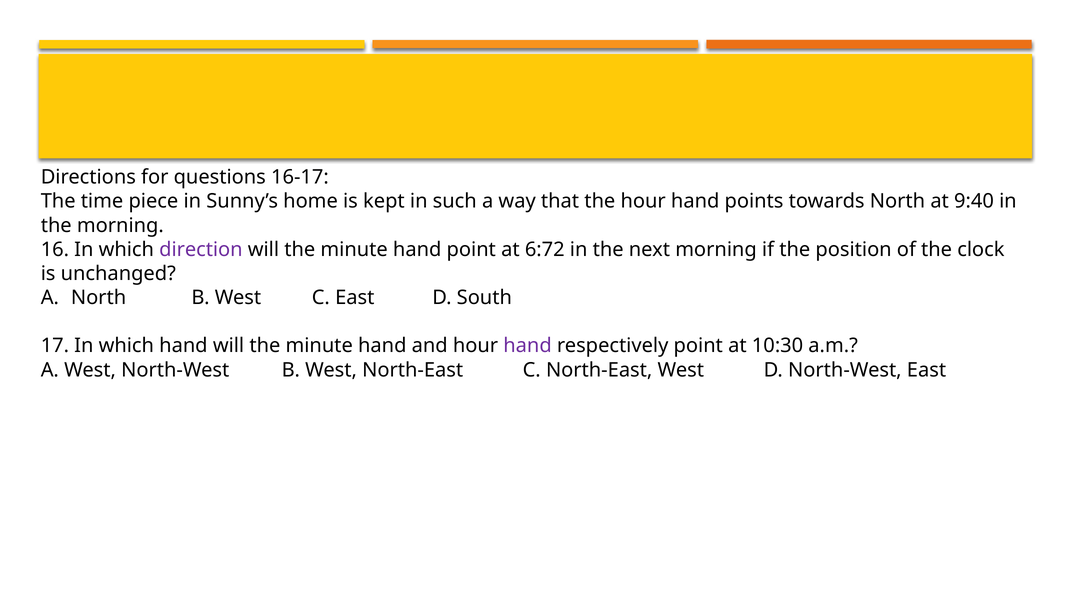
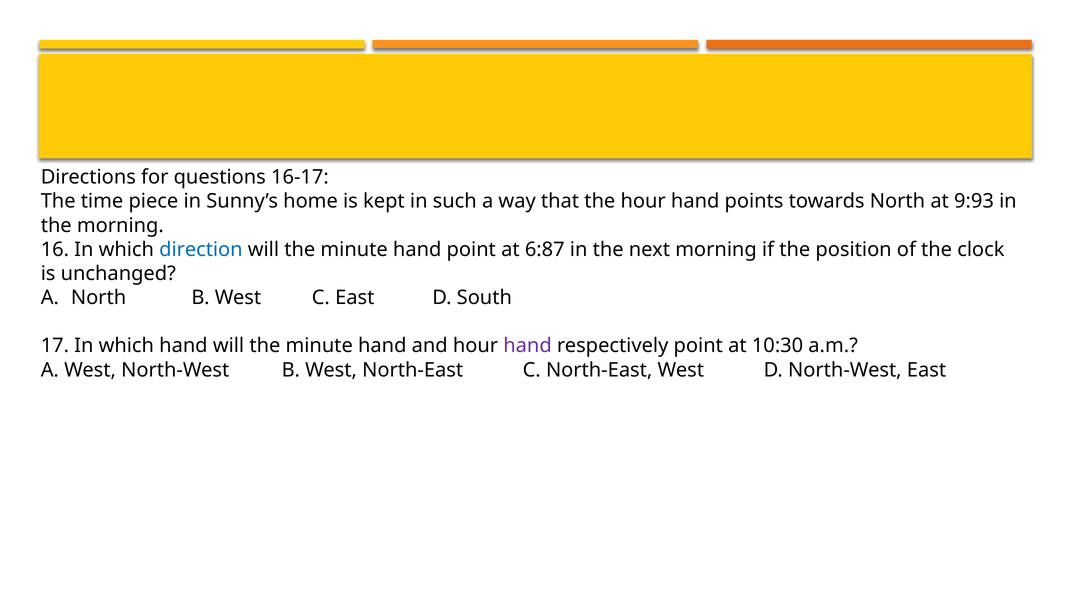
9:40: 9:40 -> 9:93 (974, 202)
direction colour: purple -> blue (201, 250)
6:72: 6:72 -> 6:87 (545, 250)
